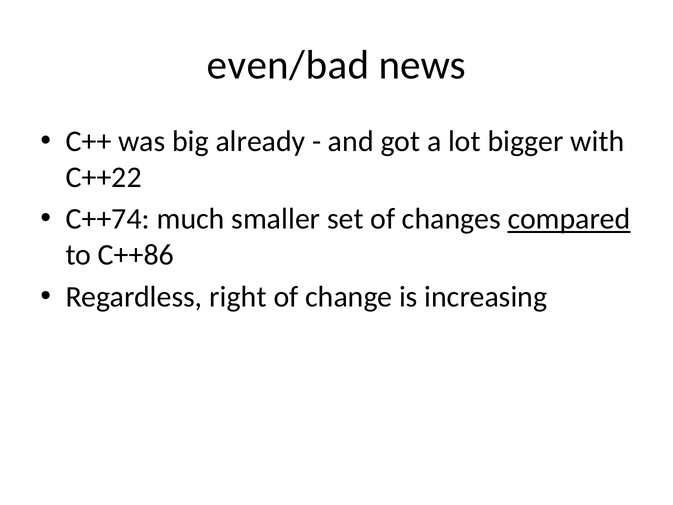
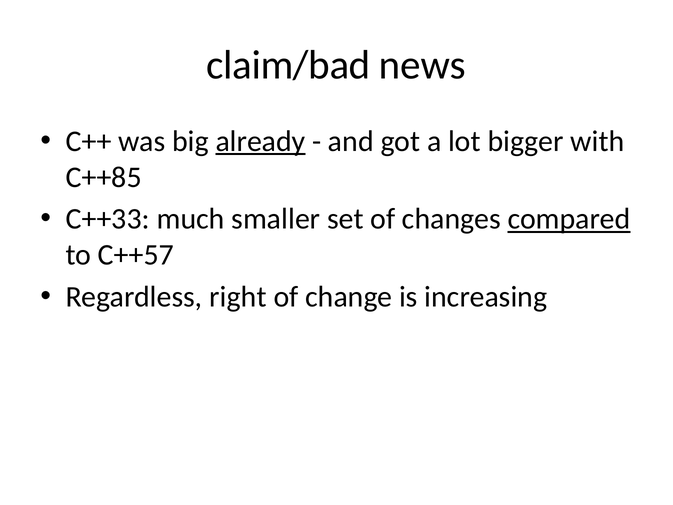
even/bad: even/bad -> claim/bad (288, 65)
already underline: none -> present (260, 141)
C++22: C++22 -> C++85 (104, 177)
C++74: C++74 -> C++33 (108, 219)
C++86: C++86 -> C++57 (136, 255)
